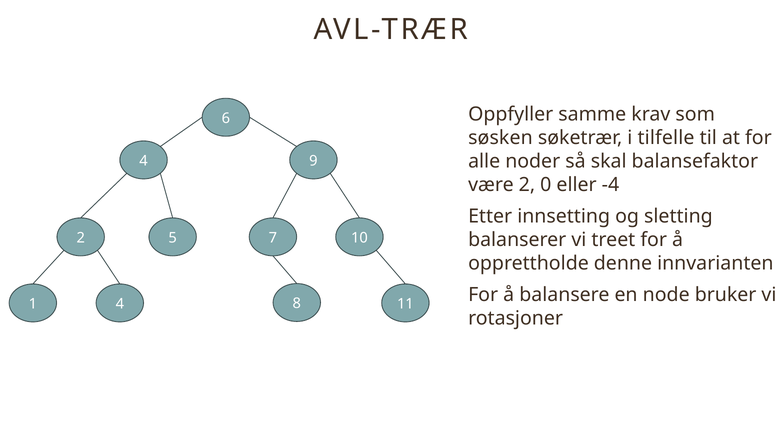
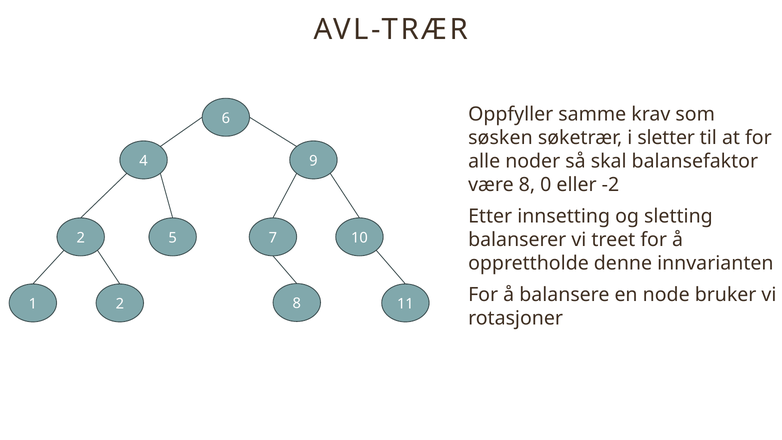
tilfelle: tilfelle -> sletter (666, 138)
være 2: 2 -> 8 (527, 185)
-4: -4 -> -2 (610, 185)
1 4: 4 -> 2 (120, 304)
